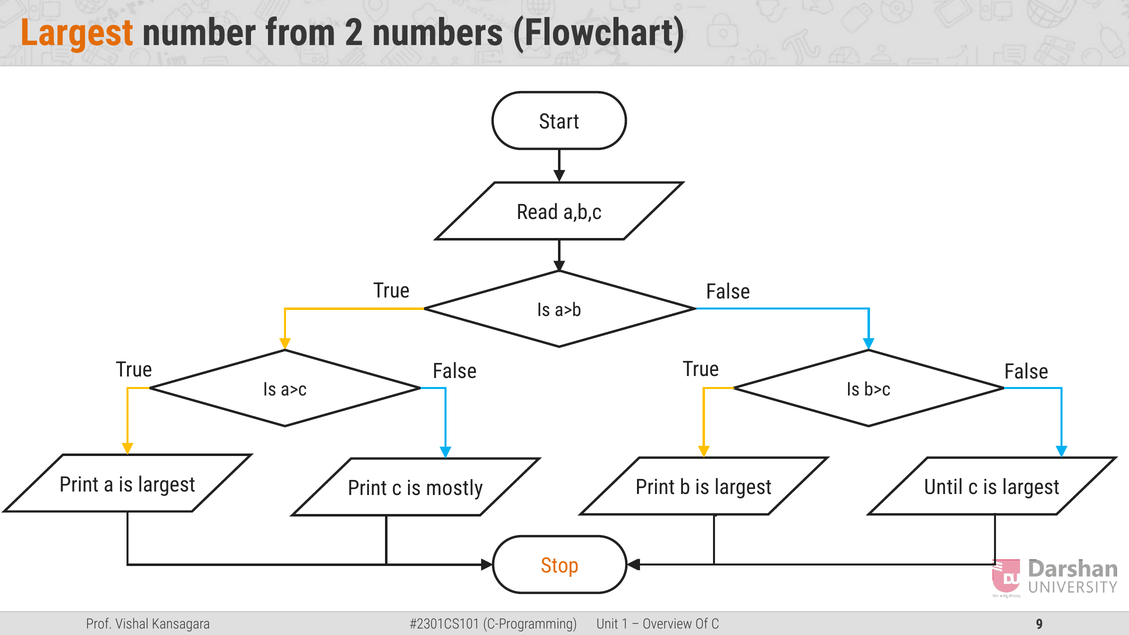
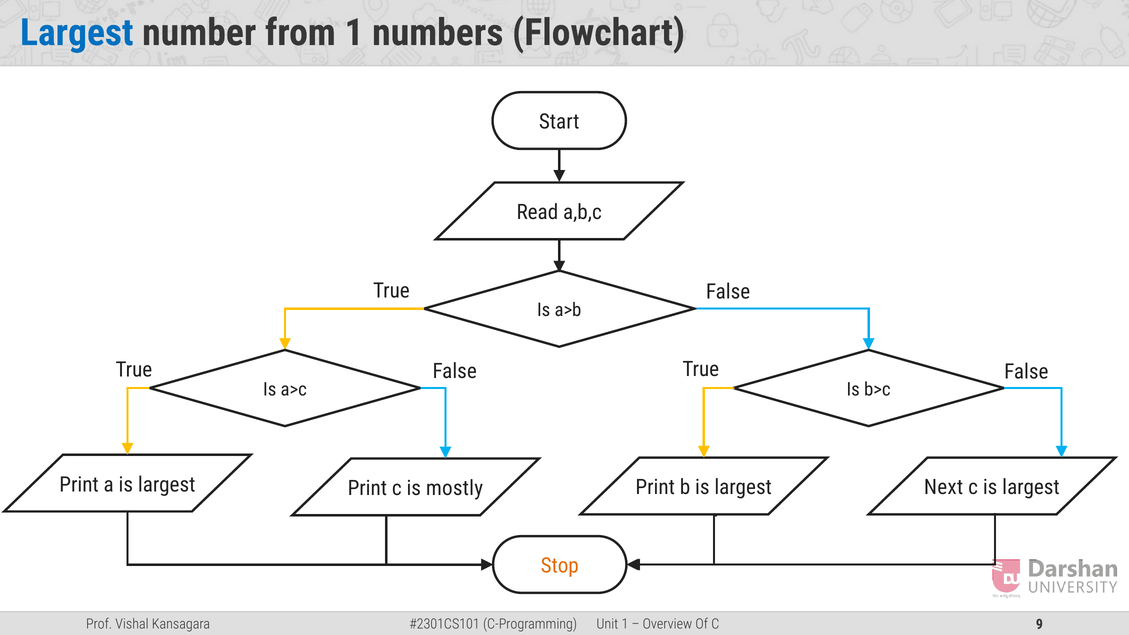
Largest colour: orange -> blue (77, 33)
from 2: 2 -> 1 (354, 33)
Until: Until -> Next (944, 487)
